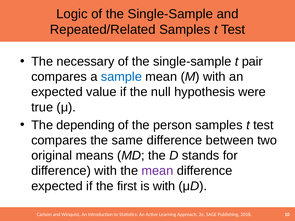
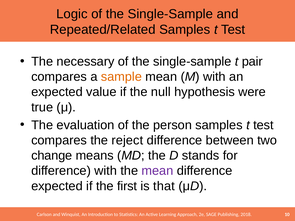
sample colour: blue -> orange (121, 77)
depending: depending -> evaluation (85, 125)
same: same -> reject (127, 140)
original: original -> change (52, 156)
is with: with -> that (164, 186)
